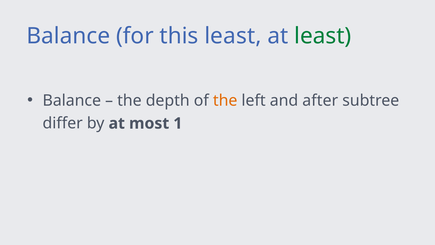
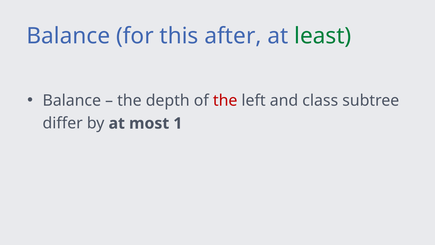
this least: least -> after (233, 36)
the colour: orange -> red (225, 100)
after: after -> class (320, 100)
